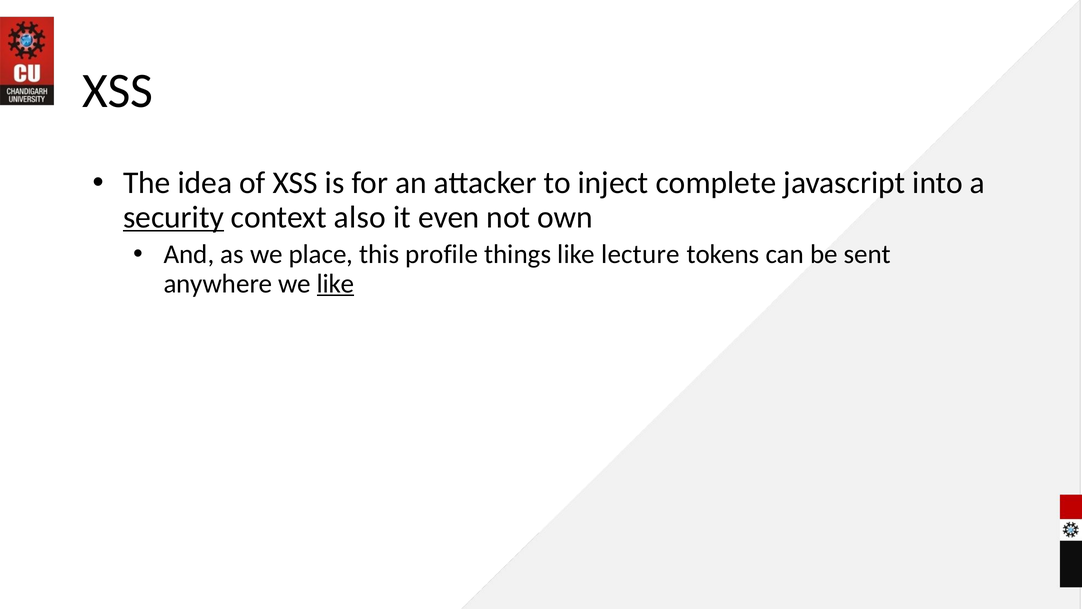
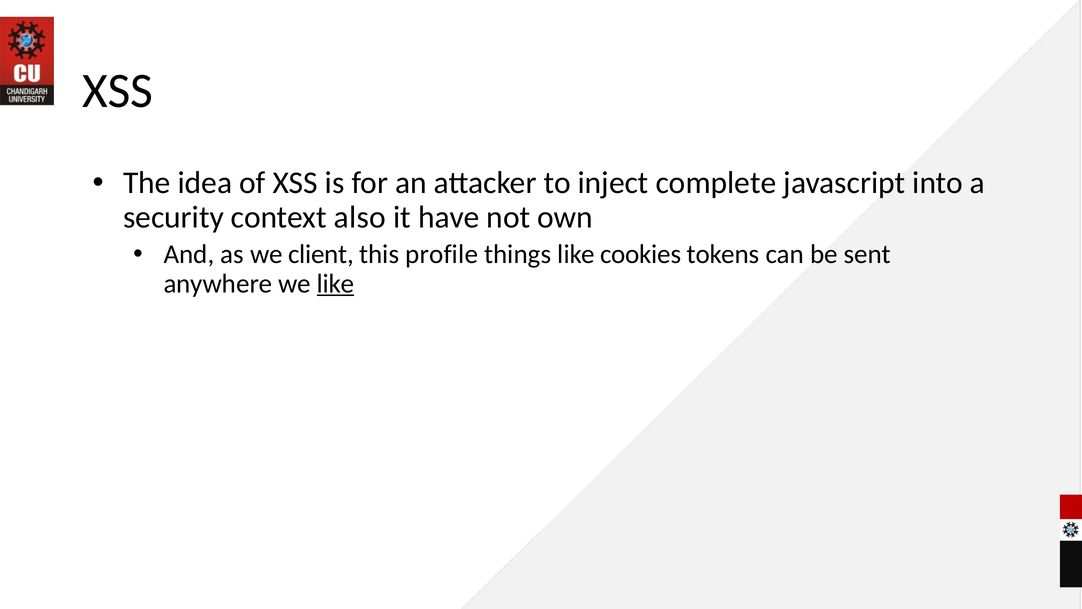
security underline: present -> none (173, 217)
even: even -> have (449, 217)
place: place -> client (321, 254)
lecture: lecture -> cookies (641, 254)
